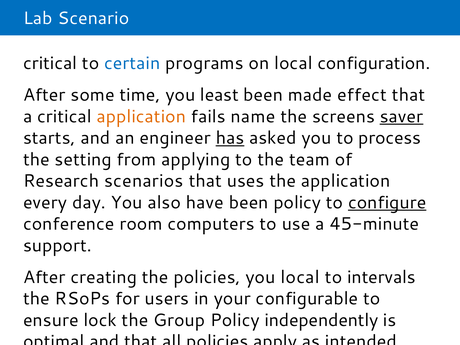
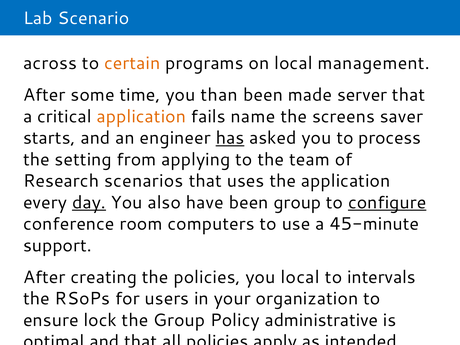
critical: critical -> across (50, 63)
certain colour: blue -> orange (132, 63)
configuration: configuration -> management (374, 63)
least: least -> than (219, 95)
effect: effect -> server (362, 95)
saver underline: present -> none (402, 117)
day underline: none -> present (89, 202)
been policy: policy -> group (297, 202)
configurable: configurable -> organization (307, 299)
independently: independently -> administrative (321, 320)
